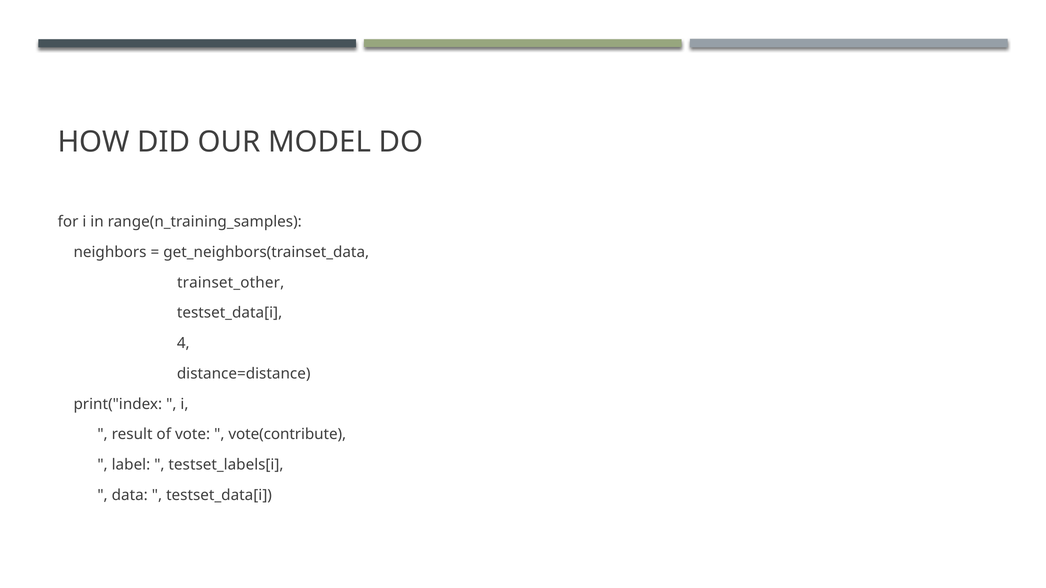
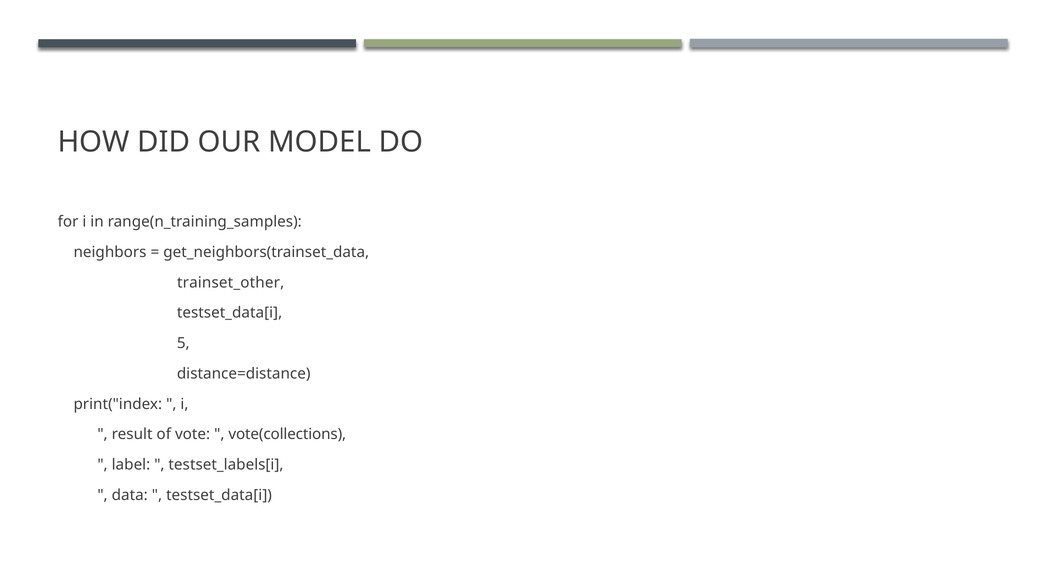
4: 4 -> 5 (183, 343)
vote(contribute: vote(contribute -> vote(collections (287, 435)
